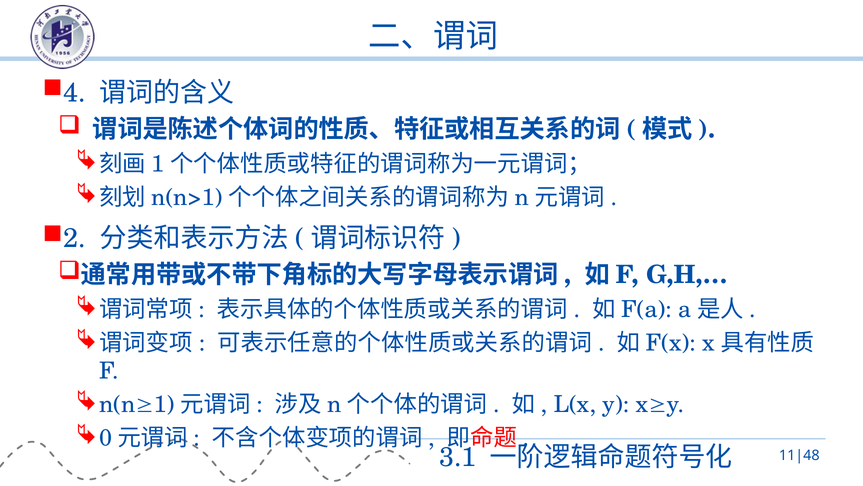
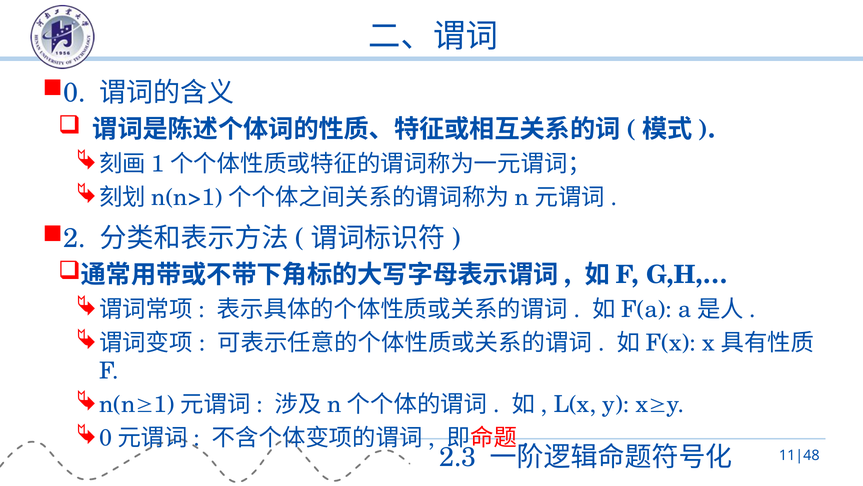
4: 4 -> 0 (75, 93)
3.1: 3.1 -> 2.3 (458, 457)
